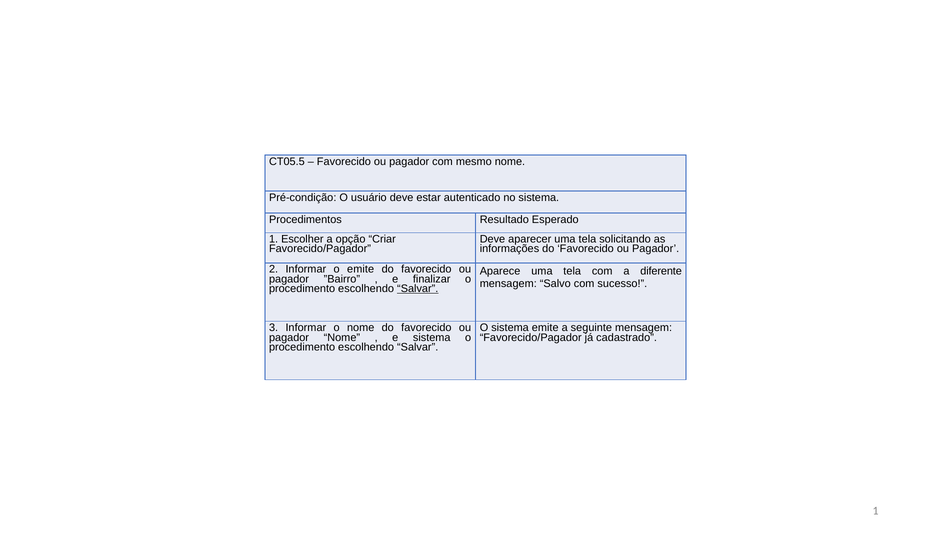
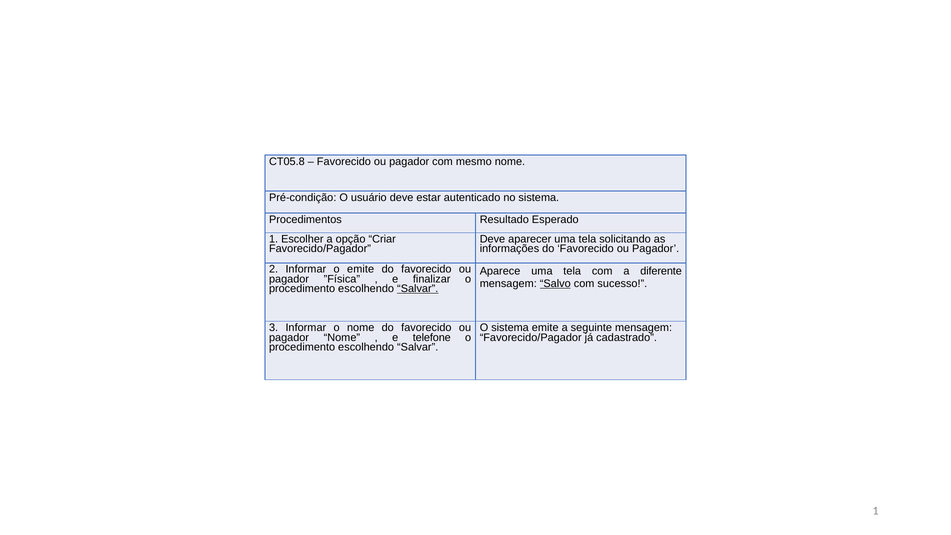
CT05.5: CT05.5 -> CT05.8 (287, 162)
”Bairro: ”Bairro -> ”Física (342, 279)
Salvo underline: none -> present (555, 283)
e sistema: sistema -> telefone (432, 337)
